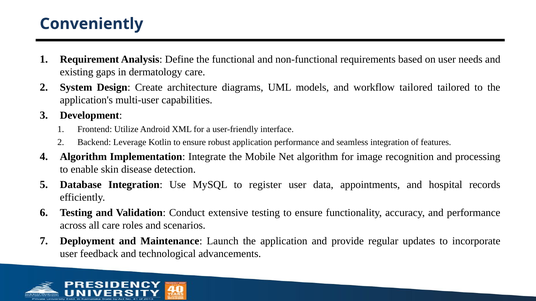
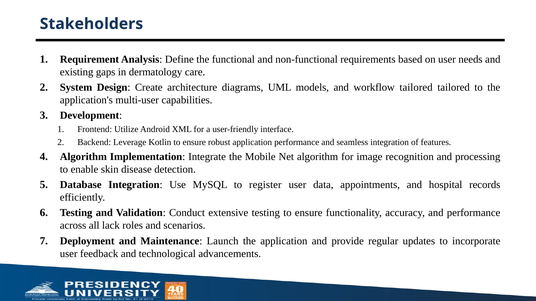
Conveniently: Conveniently -> Stakeholders (91, 24)
all care: care -> lack (111, 226)
